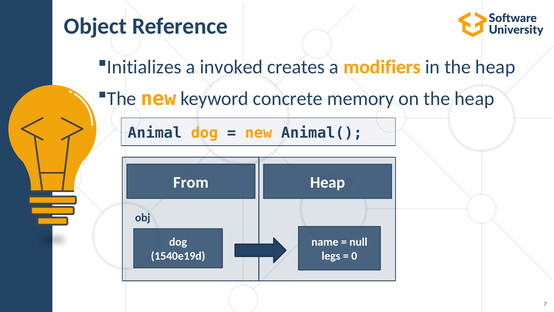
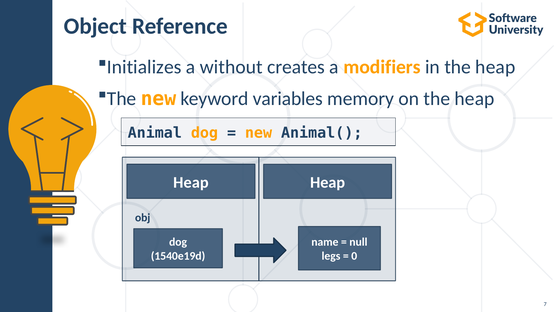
invoked: invoked -> without (231, 67)
concrete: concrete -> variables (288, 99)
From: From -> Heap (191, 182)
